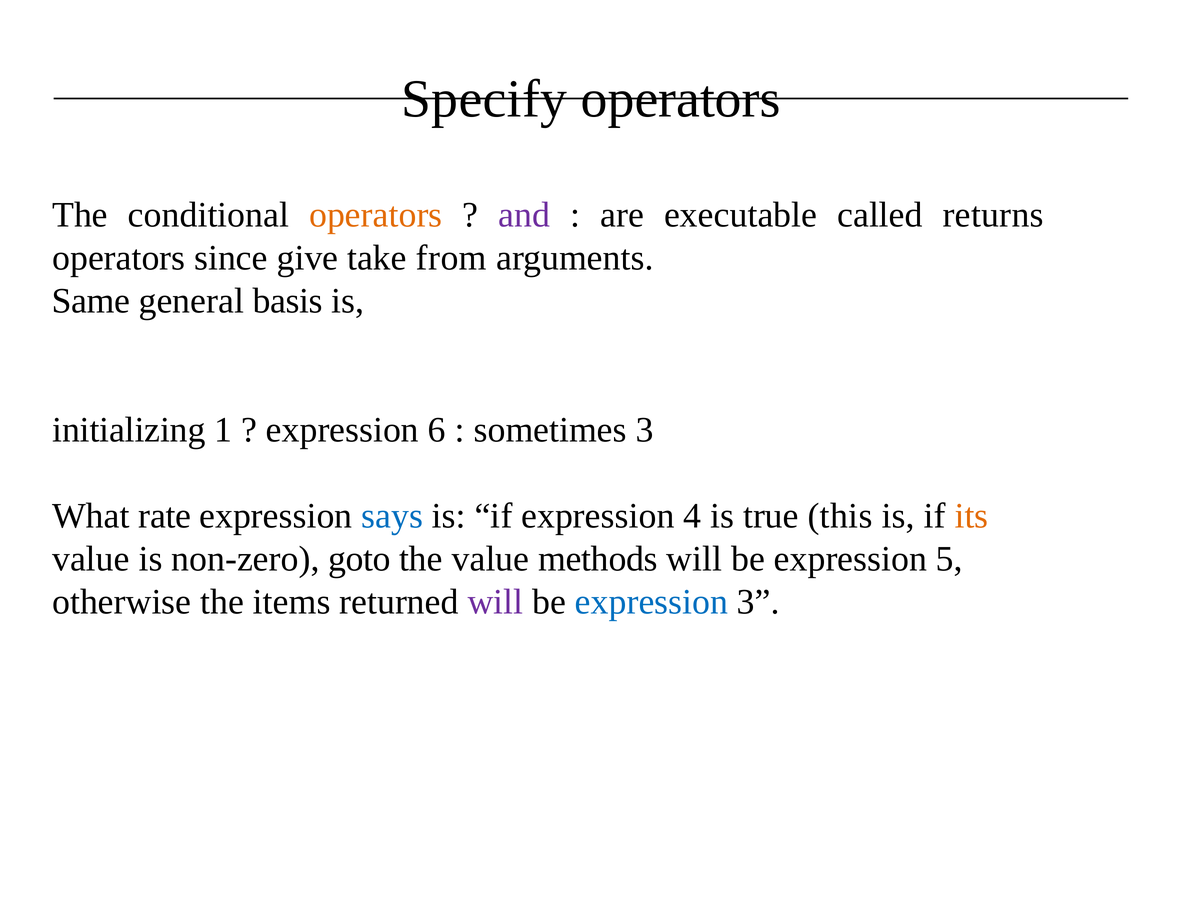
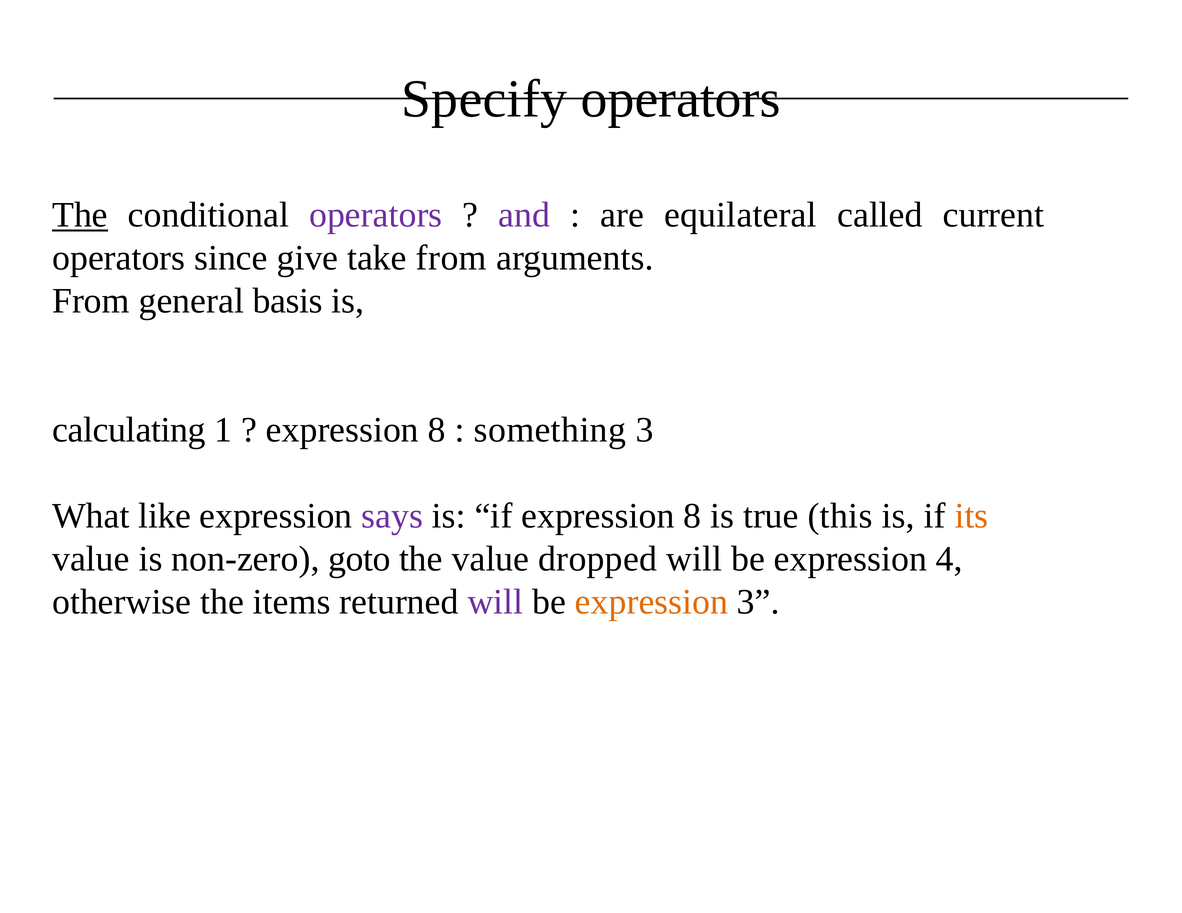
The underline: none -> present (80, 215)
operators colour: orange -> purple (376, 215)
executable: executable -> equilateral (741, 215)
returns: returns -> current (993, 215)
Same: Same -> From (91, 301)
initializing: initializing -> calculating (129, 430)
6: 6 -> 8 (437, 430)
sometimes: sometimes -> something (550, 430)
rate: rate -> like (165, 516)
says colour: blue -> purple (392, 516)
if expression 4: 4 -> 8 (692, 516)
methods: methods -> dropped (598, 559)
5: 5 -> 4 (949, 559)
expression colour: blue -> orange (651, 602)
